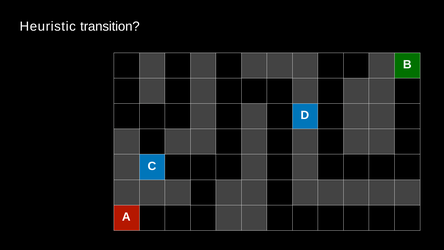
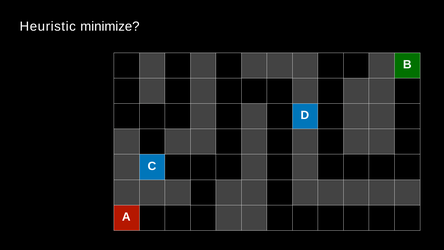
transition: transition -> minimize (110, 26)
